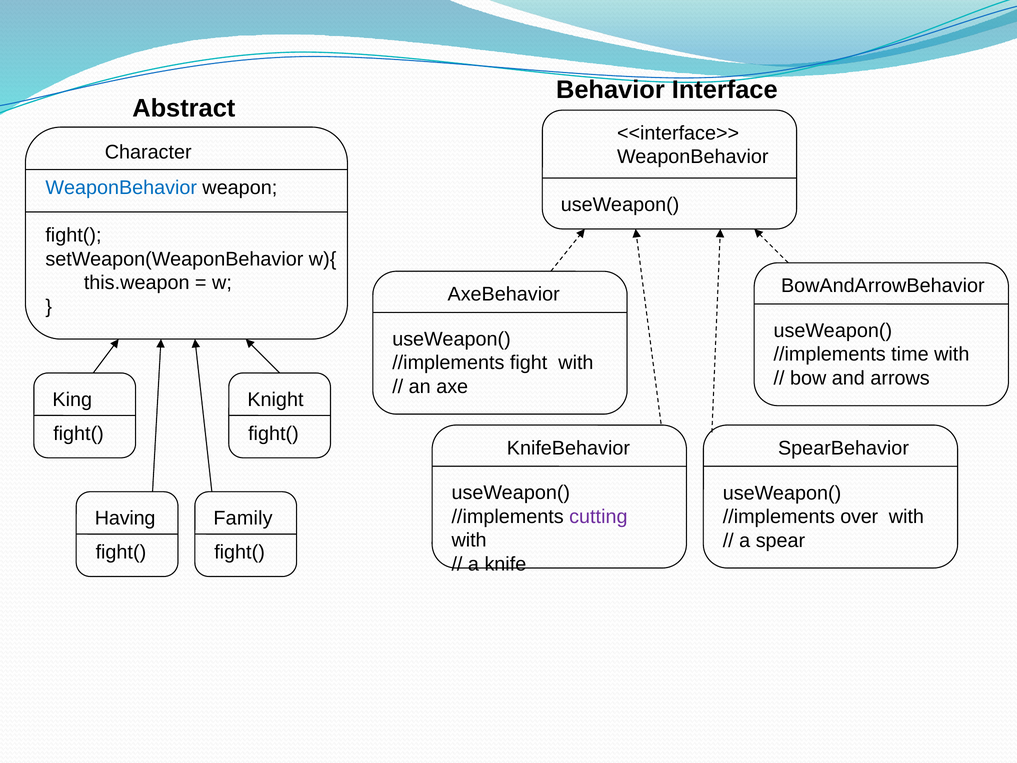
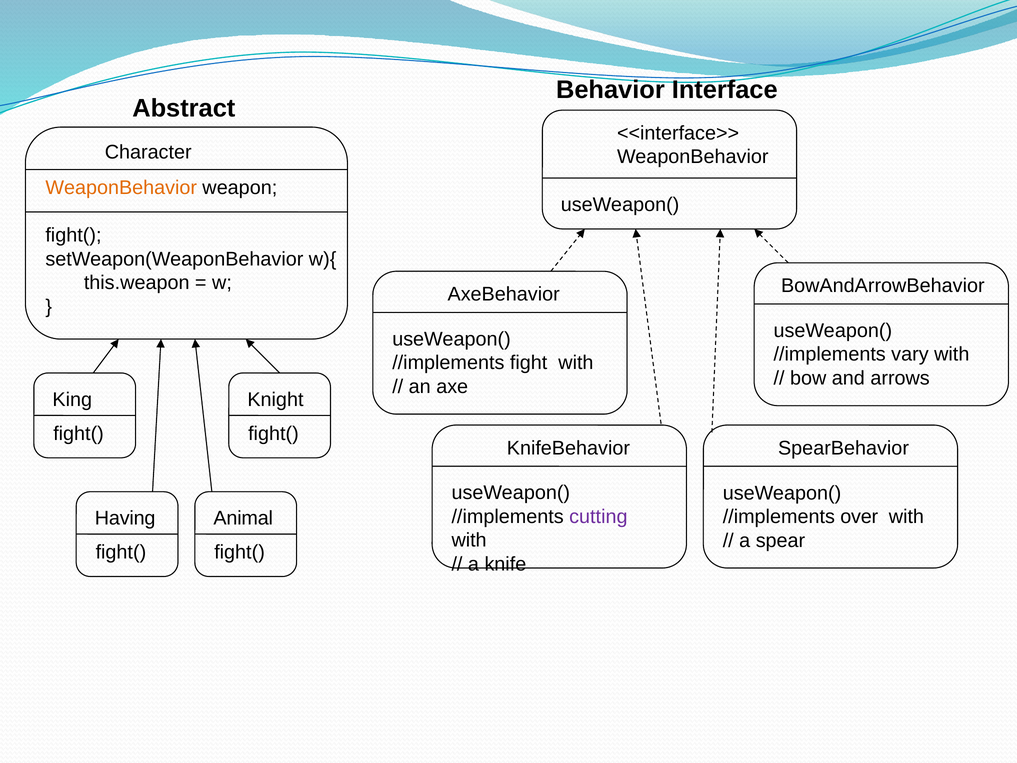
WeaponBehavior colour: blue -> orange (121, 188)
time: time -> vary (910, 354)
Family: Family -> Animal (243, 518)
